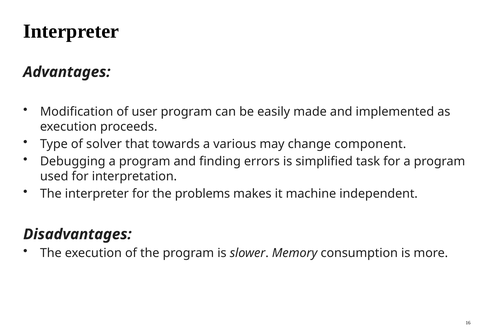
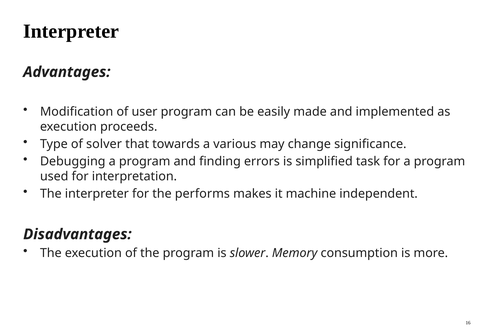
component: component -> significance (370, 144)
problems: problems -> performs (202, 194)
